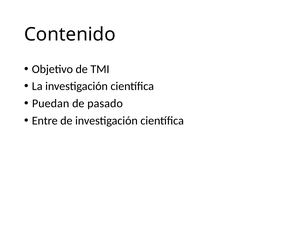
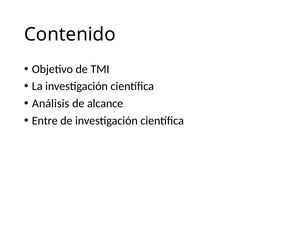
Puedan: Puedan -> Análisis (51, 104)
pasado: pasado -> alcance (105, 104)
